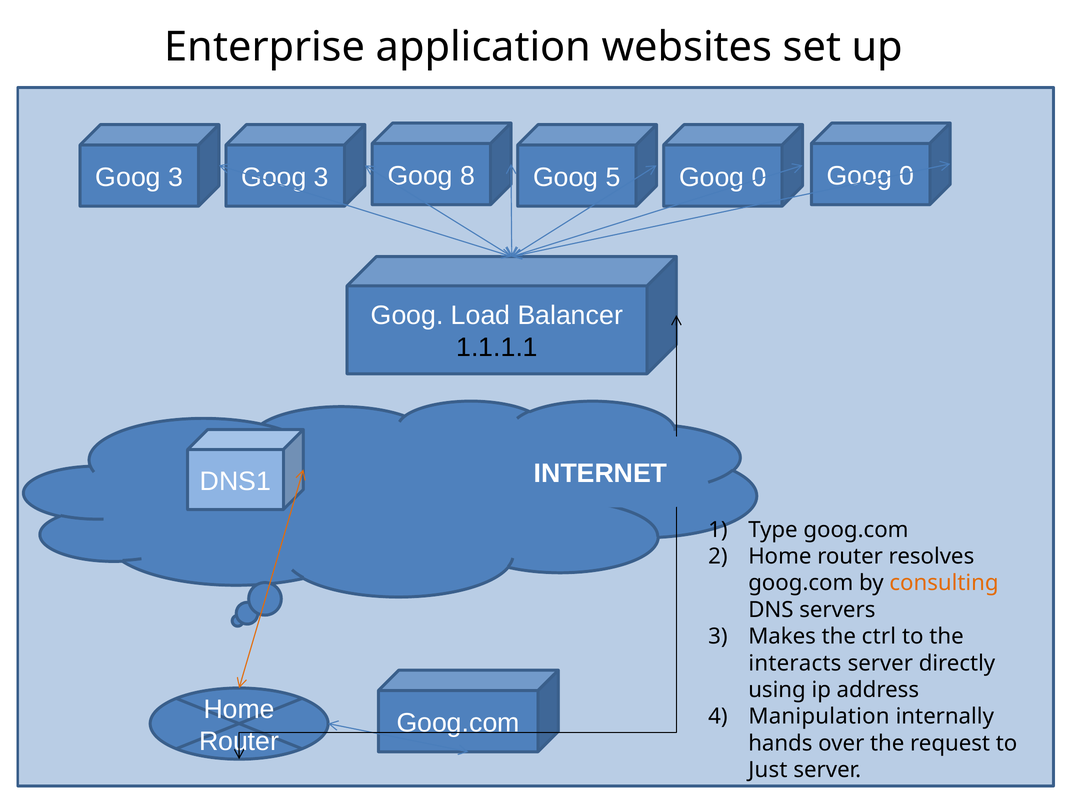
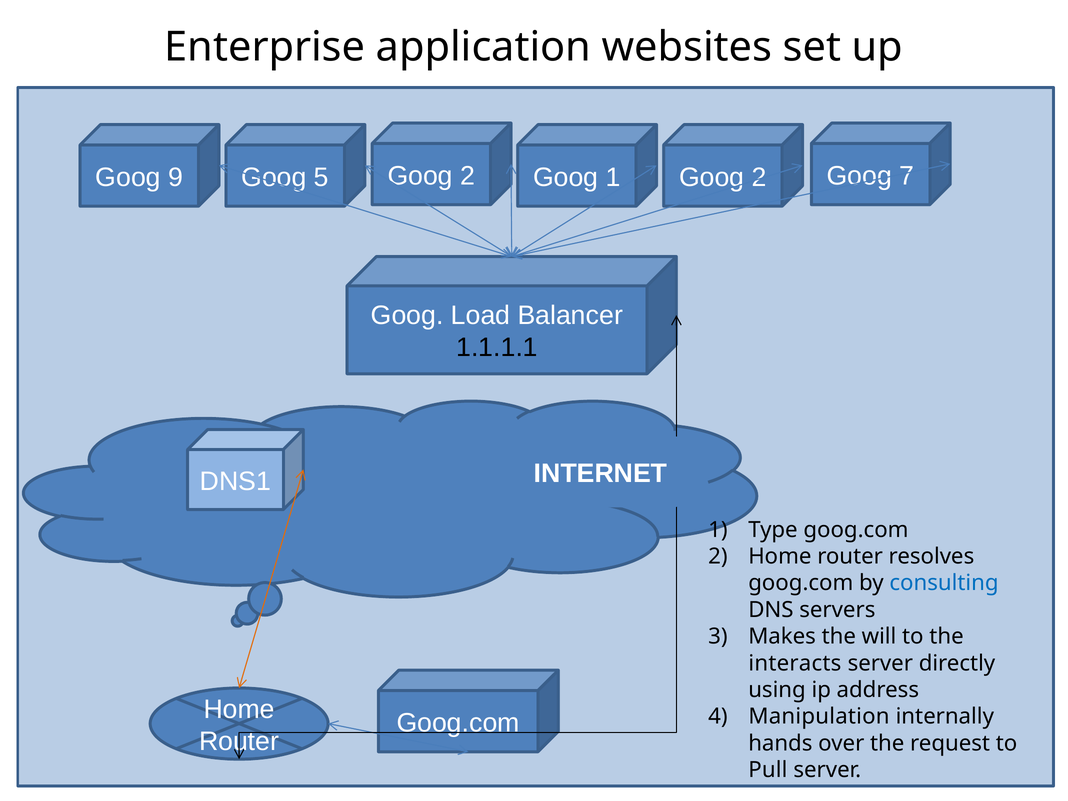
3: 3 -> 9 (175, 177)
3: 3 -> 5 (321, 177)
8: 8 -> 2 (468, 176)
Goog 5: 5 -> 1 (613, 177)
0: 0 -> 2 (759, 177)
0: 0 -> 7 (907, 176)
consulting colour: orange -> blue (944, 583)
ctrl: ctrl -> will (879, 636)
Just: Just -> Pull (768, 770)
